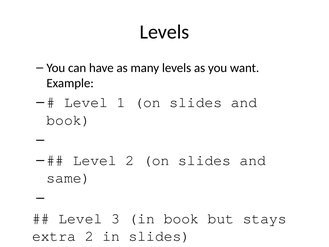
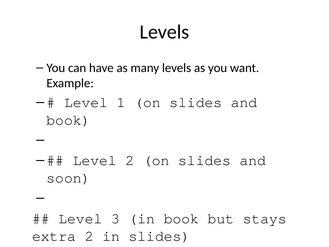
same: same -> soon (68, 178)
